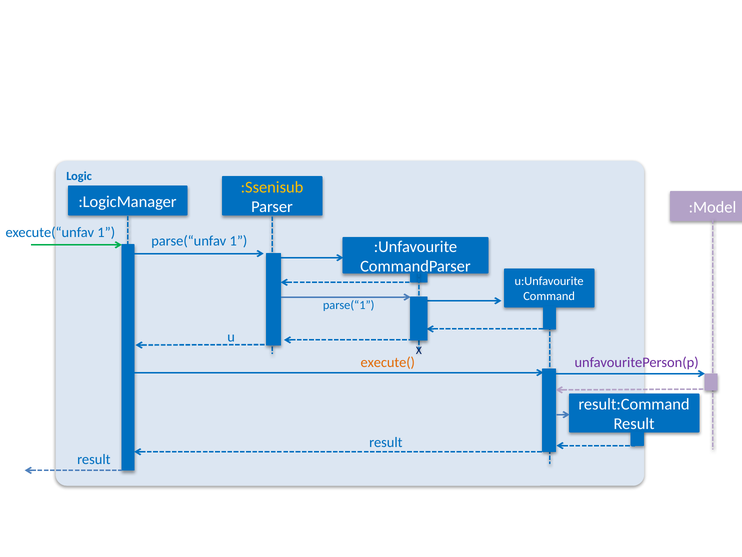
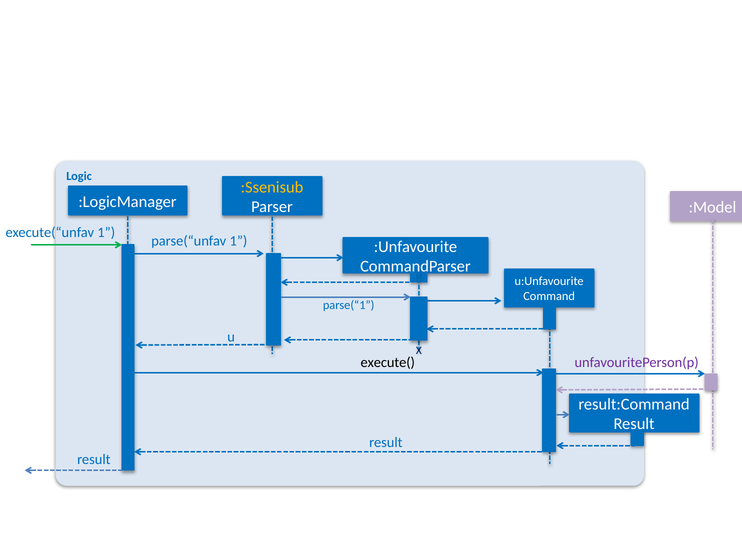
execute( colour: orange -> black (388, 362)
